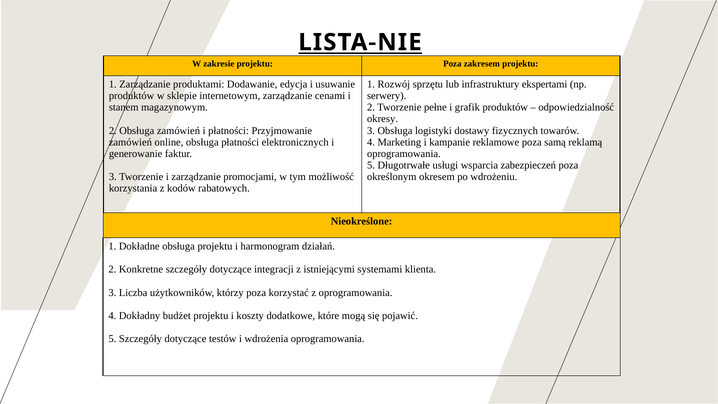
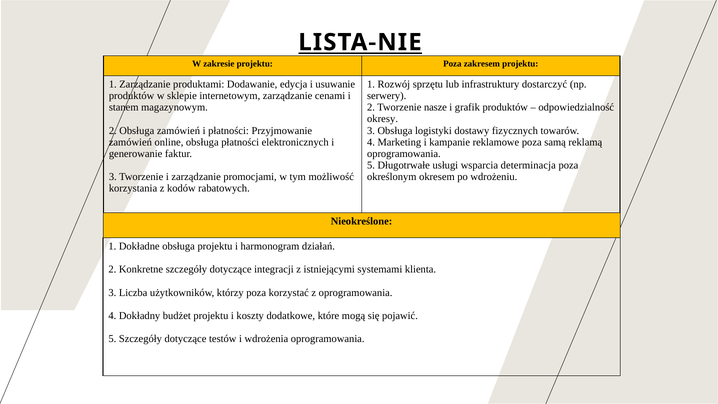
ekspertami: ekspertami -> dostarczyć (545, 84)
pełne: pełne -> nasze (435, 107)
zabezpieczeń: zabezpieczeń -> determinacja (528, 165)
